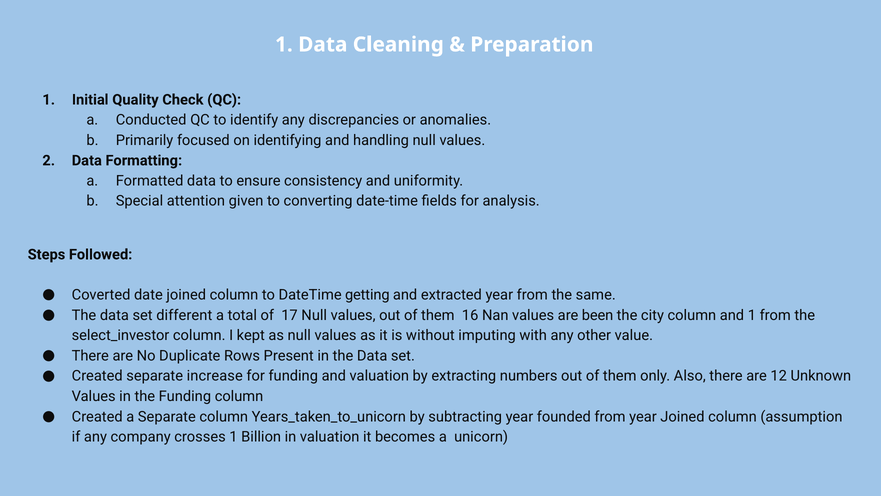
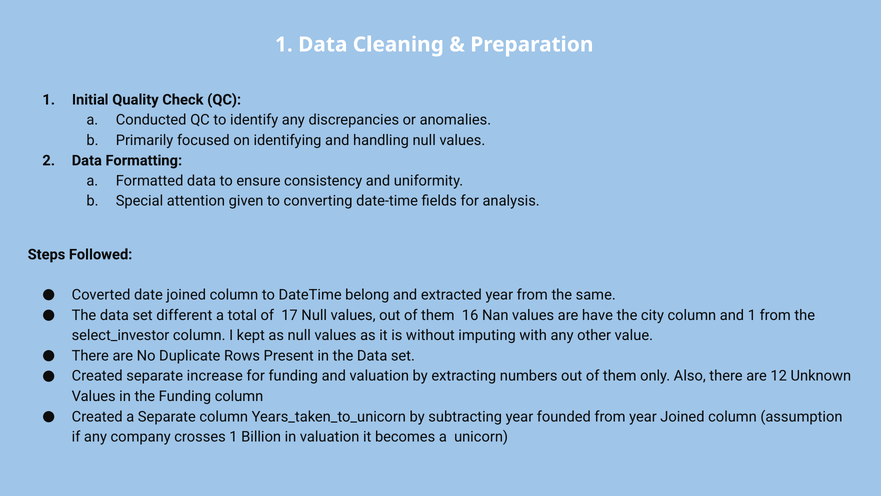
getting: getting -> belong (367, 295)
been: been -> have (597, 315)
